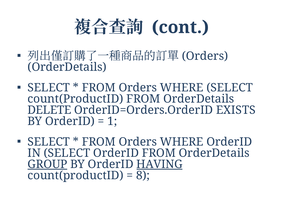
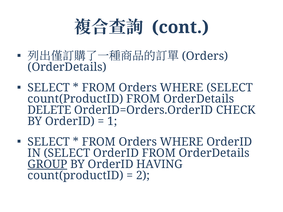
EXISTS: EXISTS -> CHECK (236, 110)
HAVING underline: present -> none (159, 164)
8: 8 -> 2 (143, 176)
